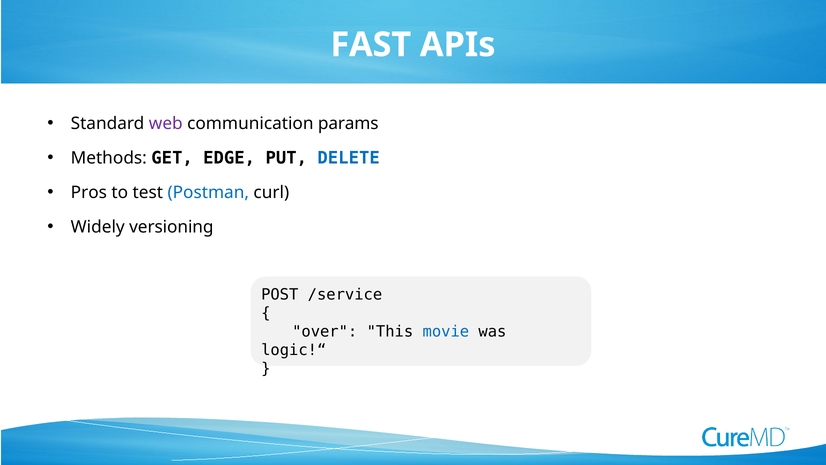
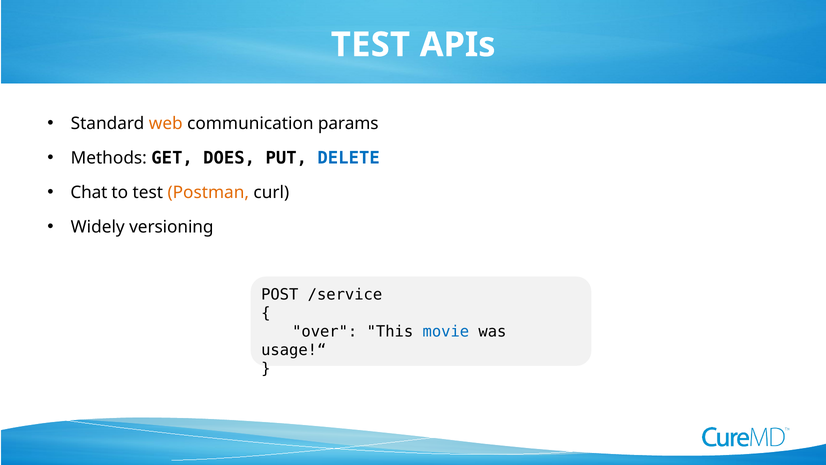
FAST: FAST -> TEST (370, 45)
web colour: purple -> orange (166, 124)
EDGE: EDGE -> DOES (229, 158)
Pros: Pros -> Chat (89, 193)
Postman colour: blue -> orange (208, 193)
logic!“: logic!“ -> usage!“ (294, 350)
